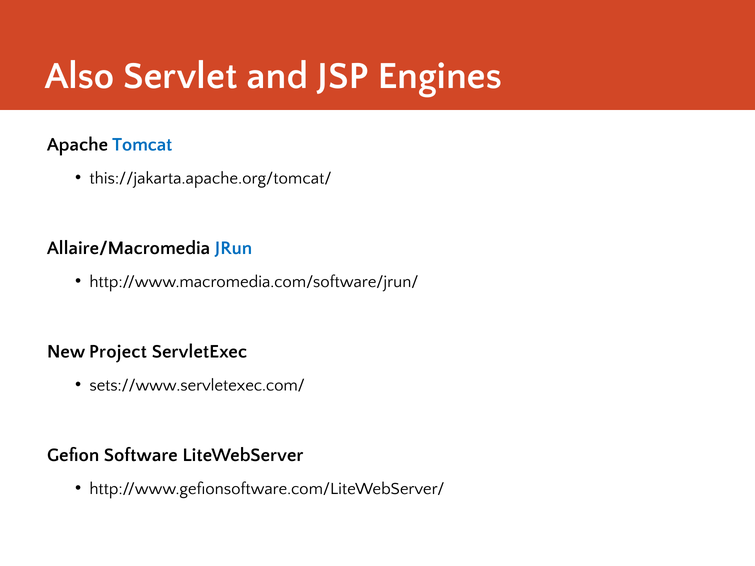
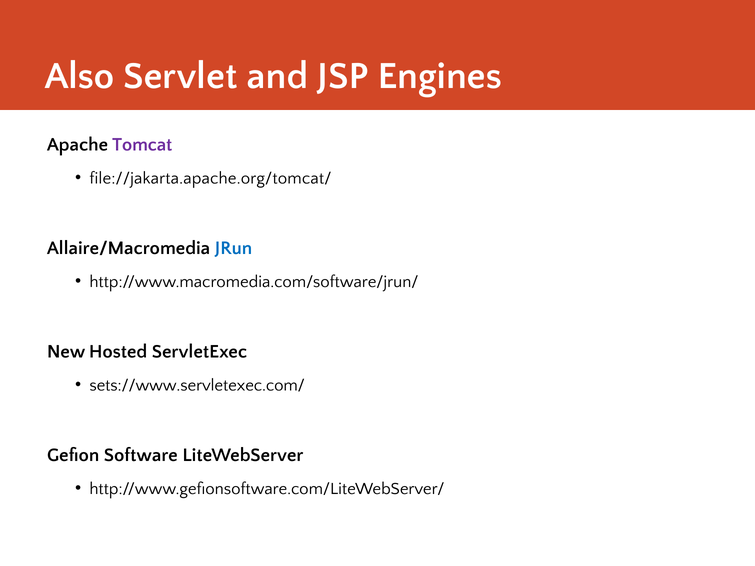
Tomcat colour: blue -> purple (142, 145)
this://jakarta.apache.org/tomcat/: this://jakarta.apache.org/tomcat/ -> file://jakarta.apache.org/tomcat/ (210, 178)
Project: Project -> Hosted (118, 352)
